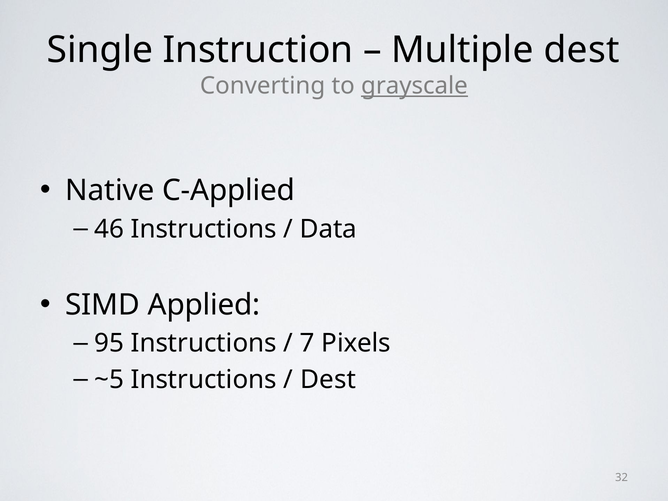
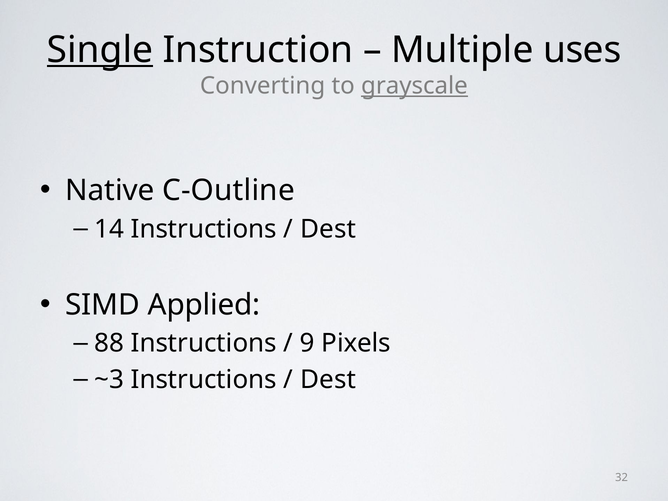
Single underline: none -> present (100, 50)
Multiple dest: dest -> uses (582, 50)
C-Applied: C-Applied -> C-Outline (228, 191)
46: 46 -> 14 (109, 229)
Data: Data -> Dest (328, 229)
95: 95 -> 88 (109, 343)
7: 7 -> 9 (307, 343)
~5: ~5 -> ~3 (109, 380)
